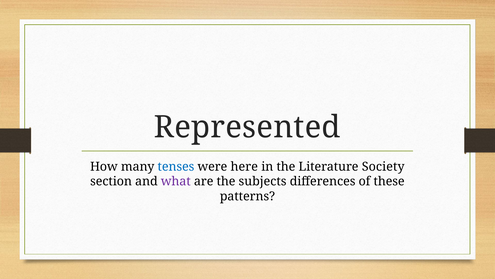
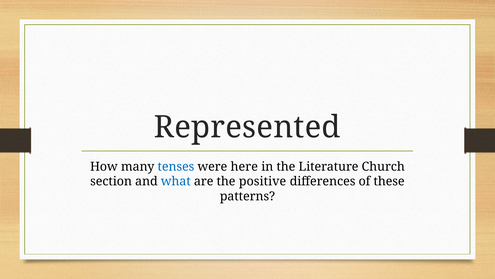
Society: Society -> Church (383, 166)
what colour: purple -> blue (176, 181)
subjects: subjects -> positive (263, 181)
